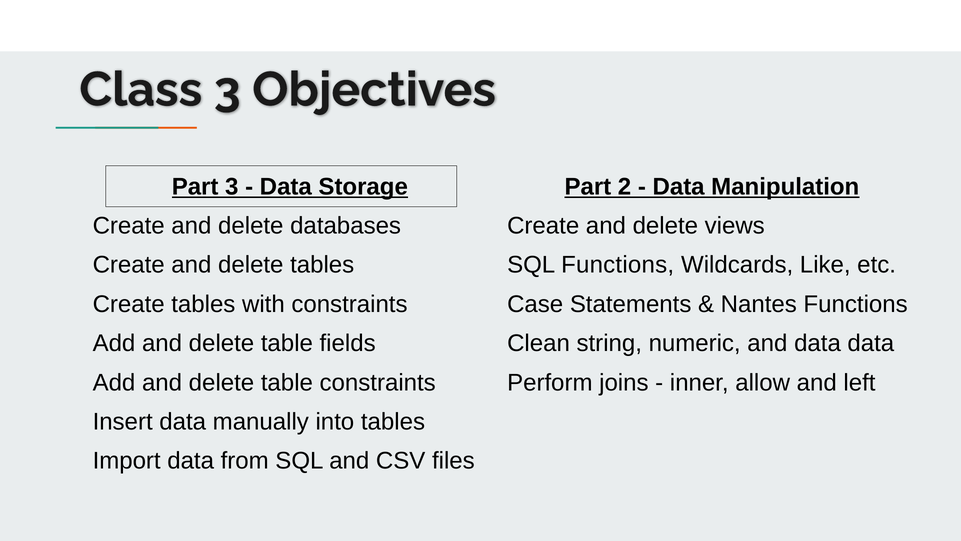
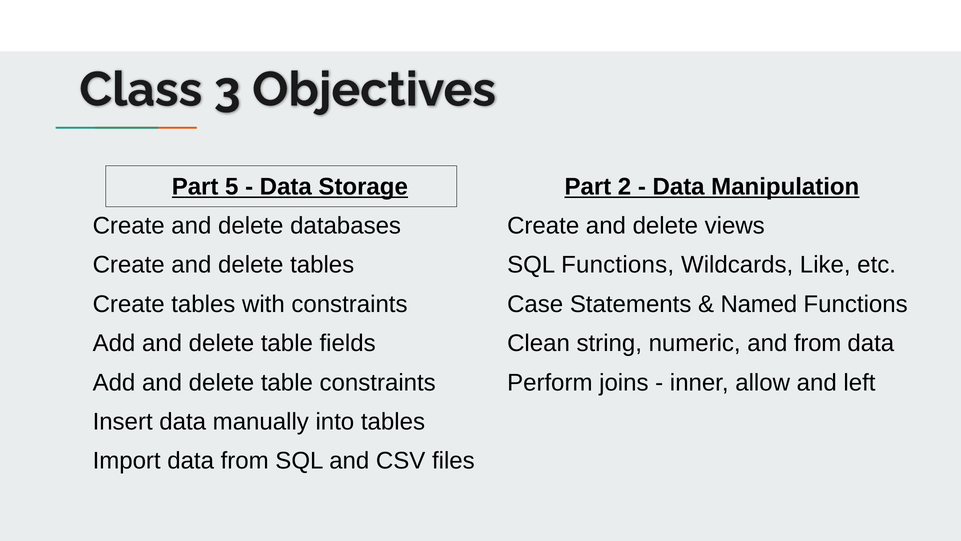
Part 3: 3 -> 5 (232, 187)
Nantes: Nantes -> Named (759, 304)
and data: data -> from (818, 343)
